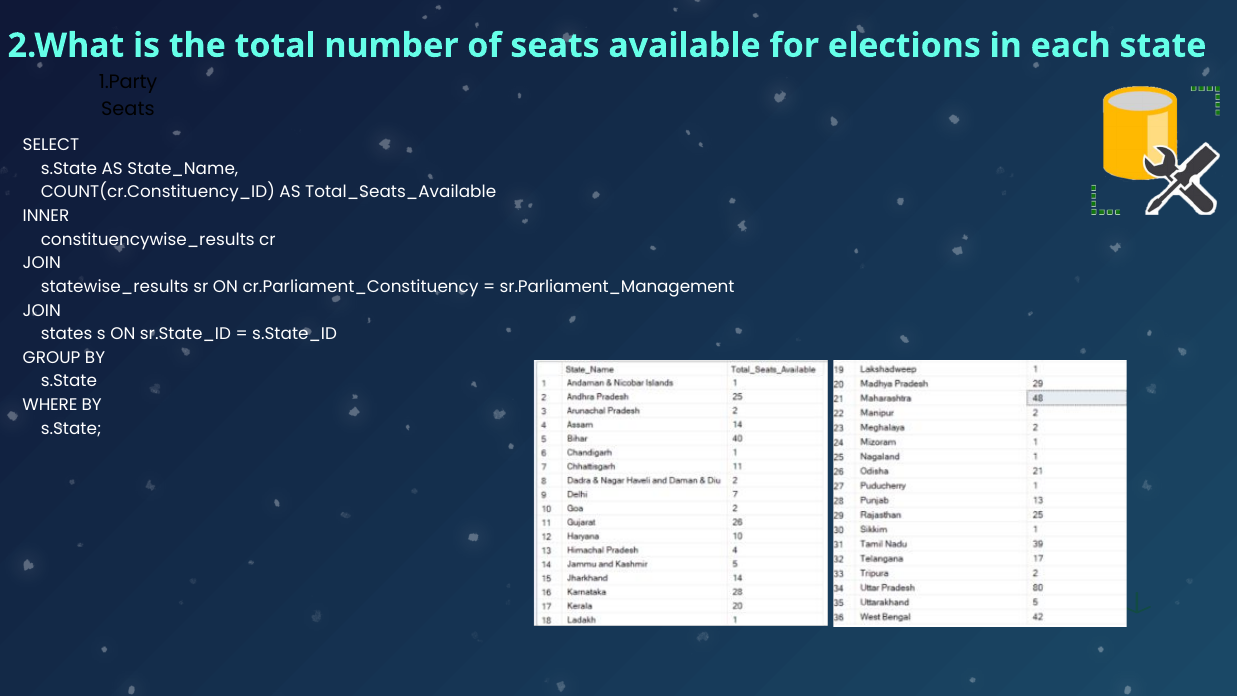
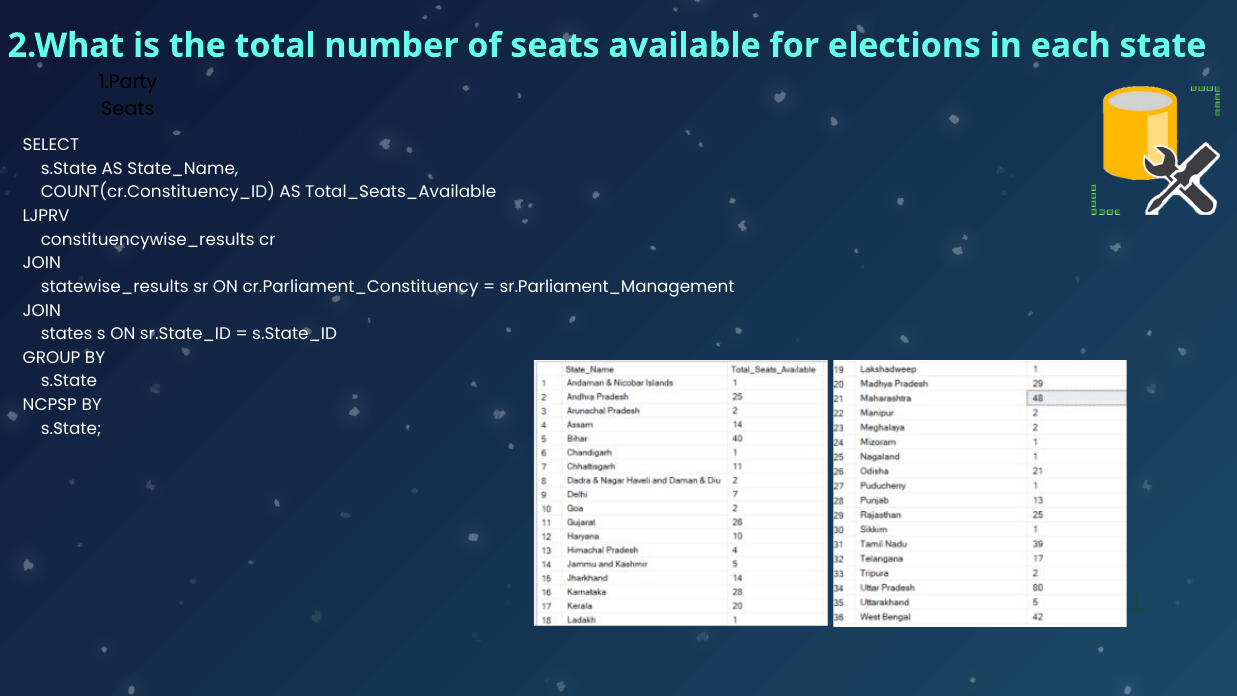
INNER: INNER -> LJPRV (46, 216)
WHERE: WHERE -> NCPSP (50, 405)
